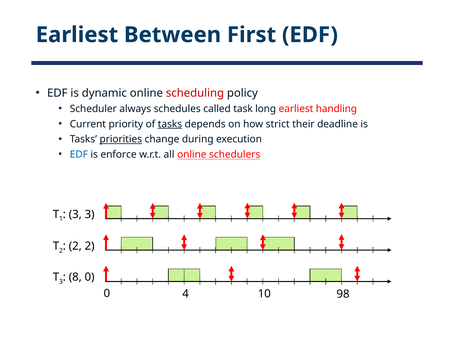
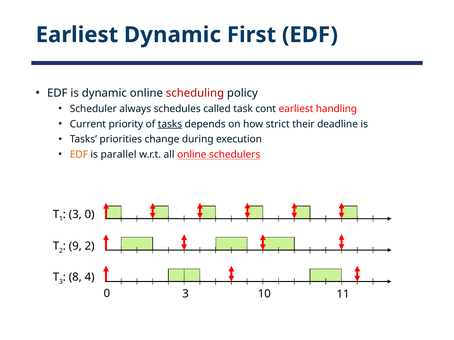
Earliest Between: Between -> Dynamic (172, 35)
long: long -> cont (266, 109)
priorities underline: present -> none (121, 140)
EDF colour: blue -> orange (79, 155)
enforce: enforce -> parallel (119, 155)
3 3: 3 -> 0 (90, 215)
2: 2 -> 9 (75, 246)
8 0: 0 -> 4 (90, 278)
0 4: 4 -> 3 (186, 294)
98: 98 -> 11 (343, 295)
